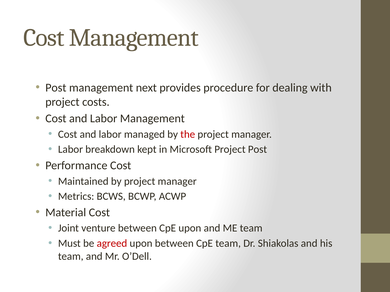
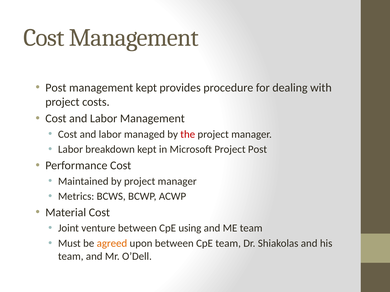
management next: next -> kept (146, 88)
CpE upon: upon -> using (190, 229)
agreed colour: red -> orange (112, 244)
